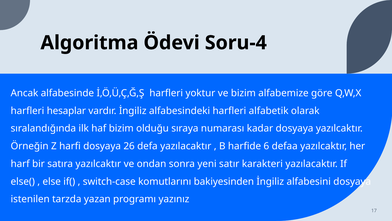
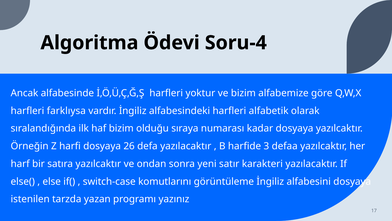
hesaplar: hesaplar -> farklıysa (66, 111)
6: 6 -> 3 (266, 146)
bakiyesinden: bakiyesinden -> görüntüleme (224, 181)
